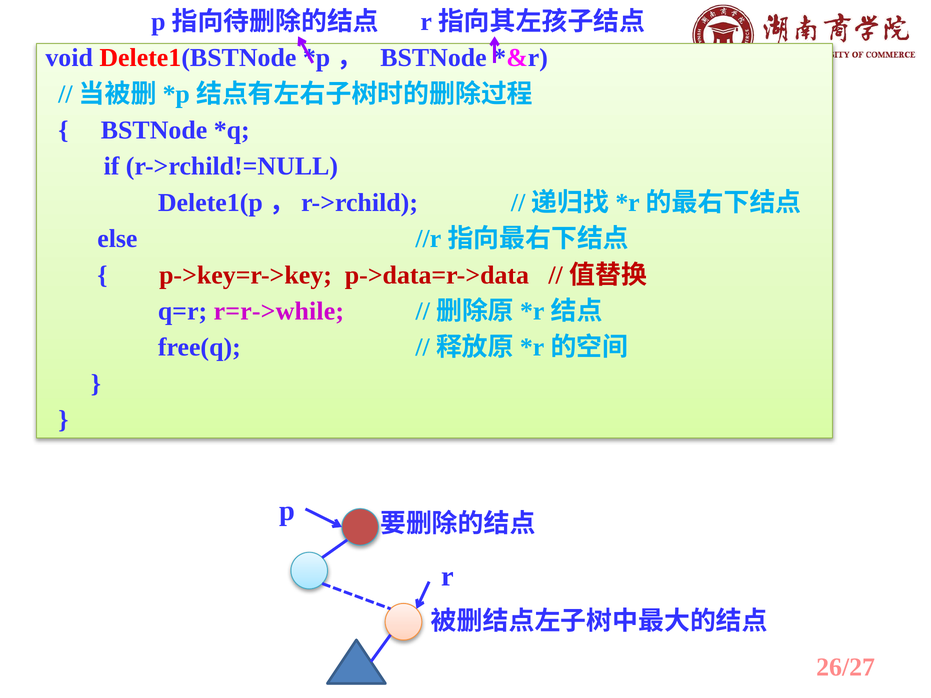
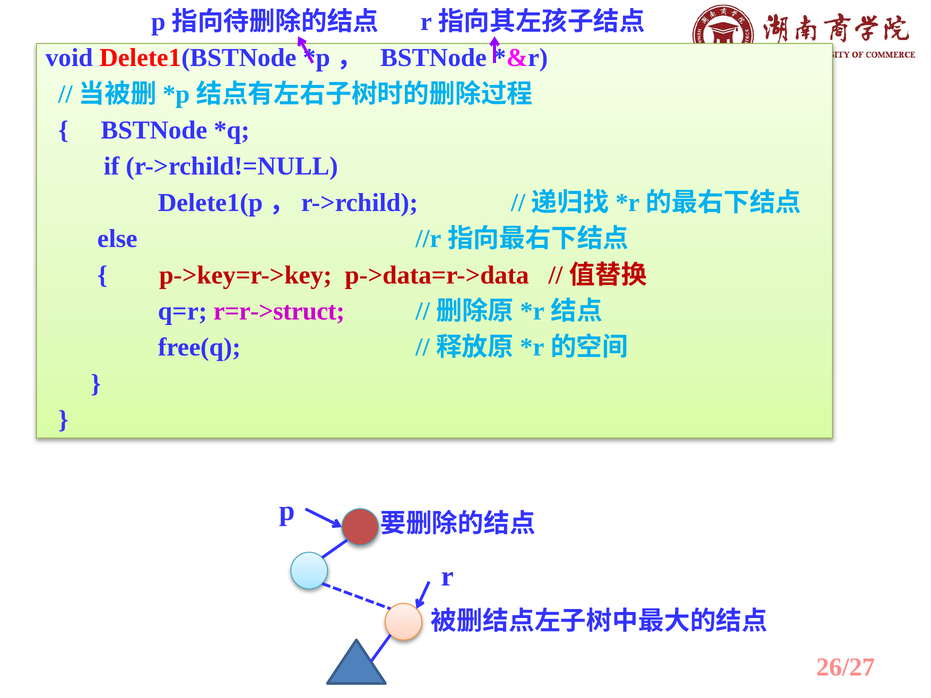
r=r->while: r=r->while -> r=r->struct (279, 311)
